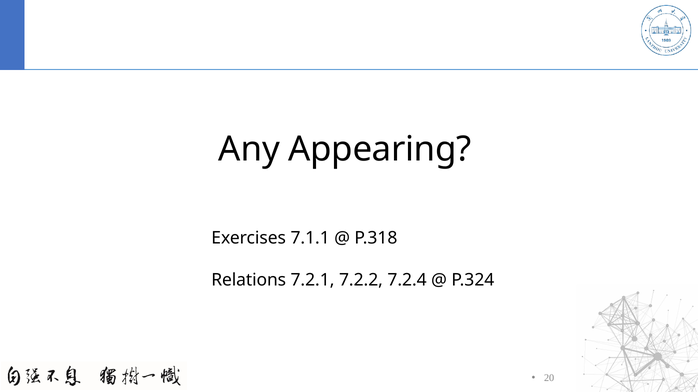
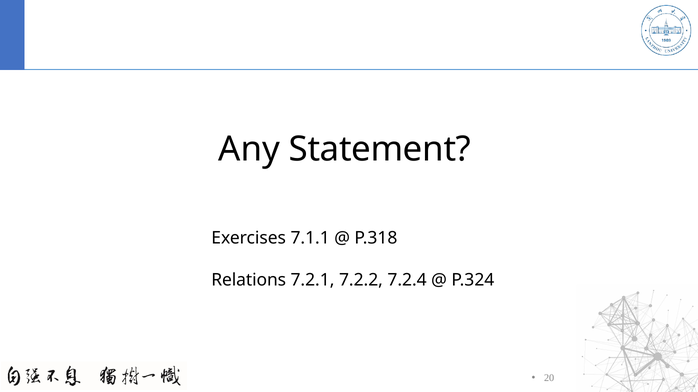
Appearing: Appearing -> Statement (380, 149)
